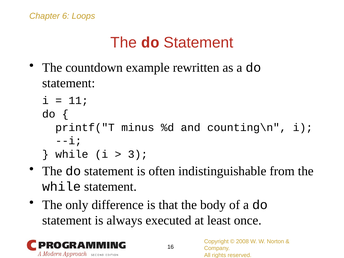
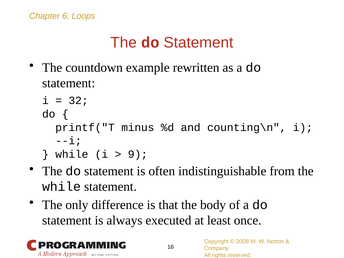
11: 11 -> 32 (78, 101)
3: 3 -> 9 (138, 154)
